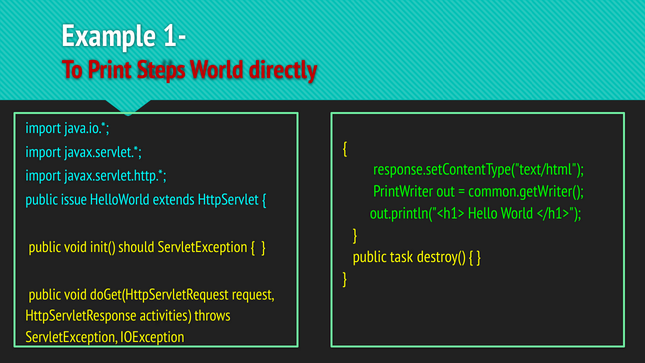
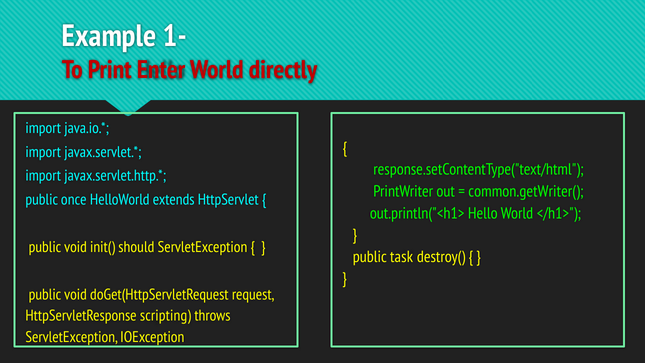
Steps: Steps -> Enter (161, 70)
issue: issue -> once (74, 199)
activities: activities -> scripting (165, 316)
